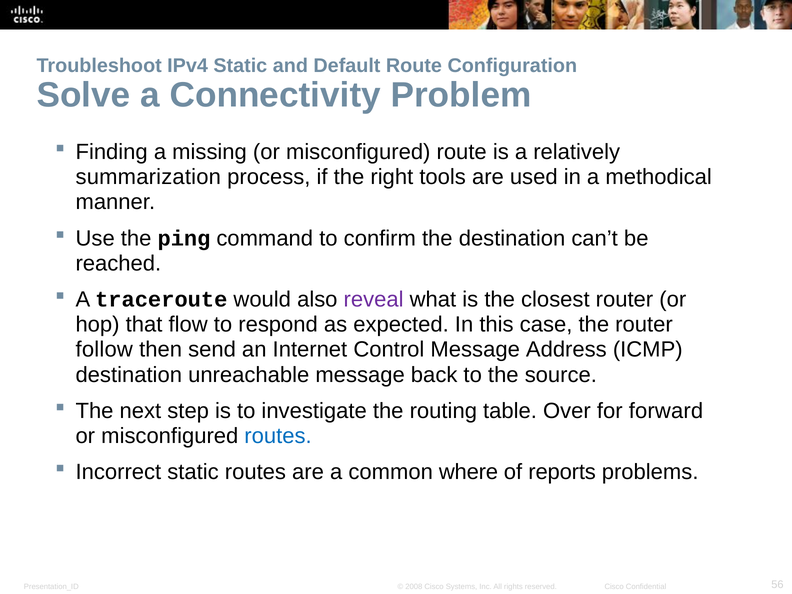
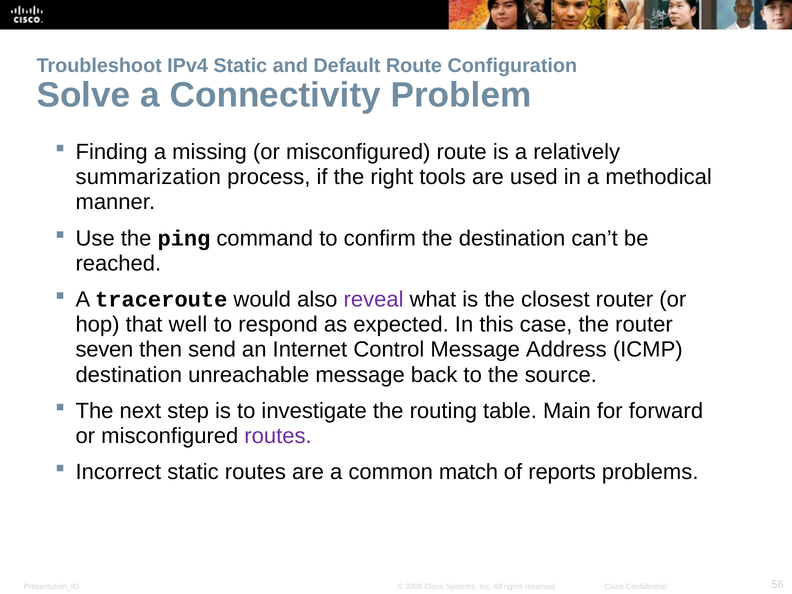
flow: flow -> well (188, 325)
follow: follow -> seven (104, 350)
Over: Over -> Main (567, 411)
routes colour: blue -> purple (278, 436)
where: where -> match (468, 472)
